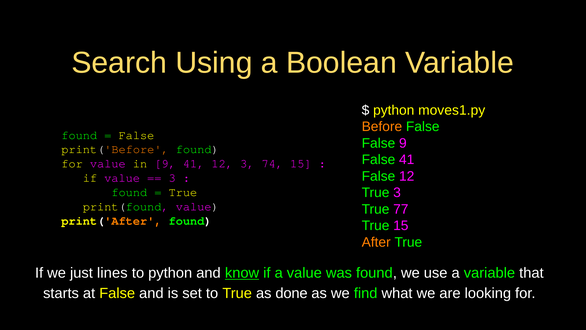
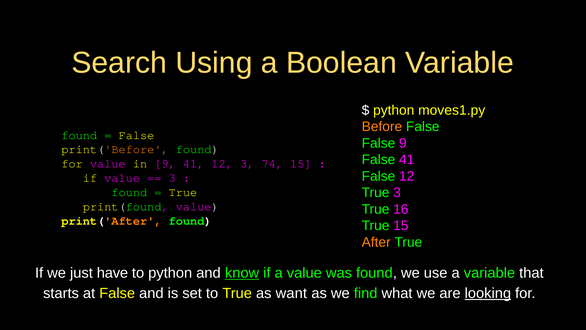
77: 77 -> 16 (401, 209)
lines: lines -> have (112, 273)
done: done -> want (291, 293)
looking underline: none -> present (488, 293)
